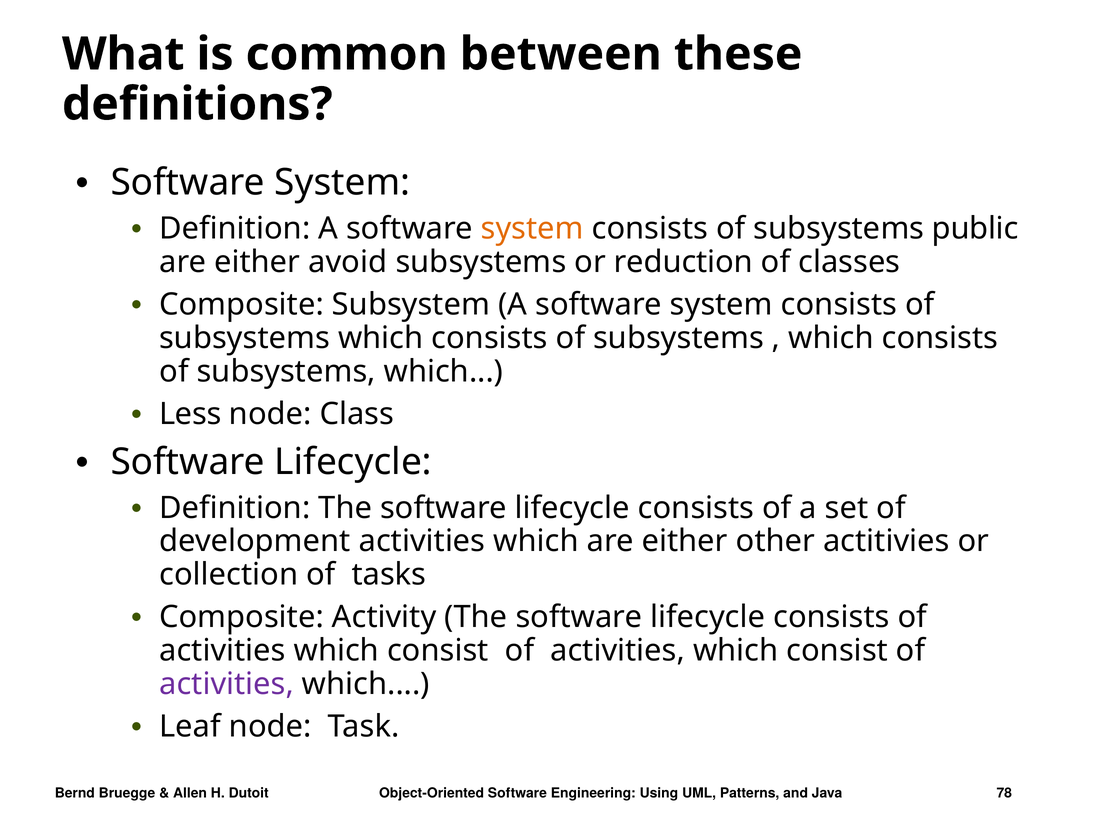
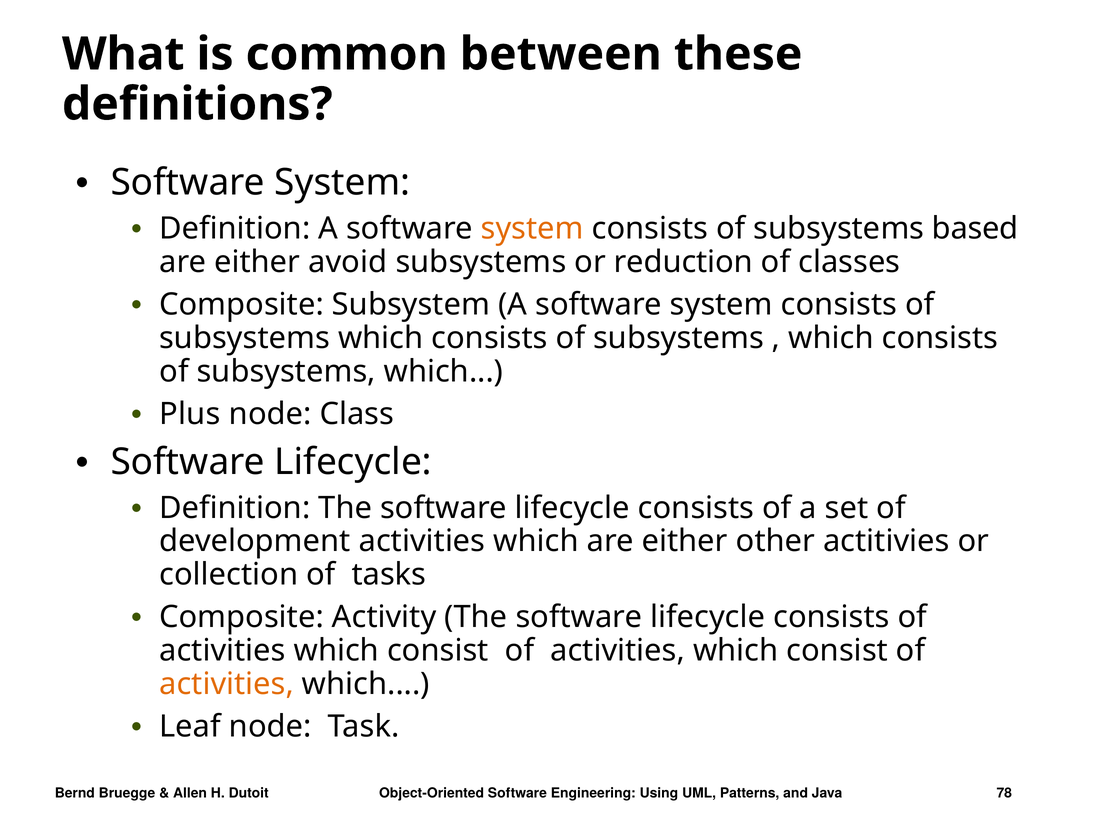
public: public -> based (975, 229)
Less: Less -> Plus (190, 414)
activities colour: purple -> orange (227, 684)
